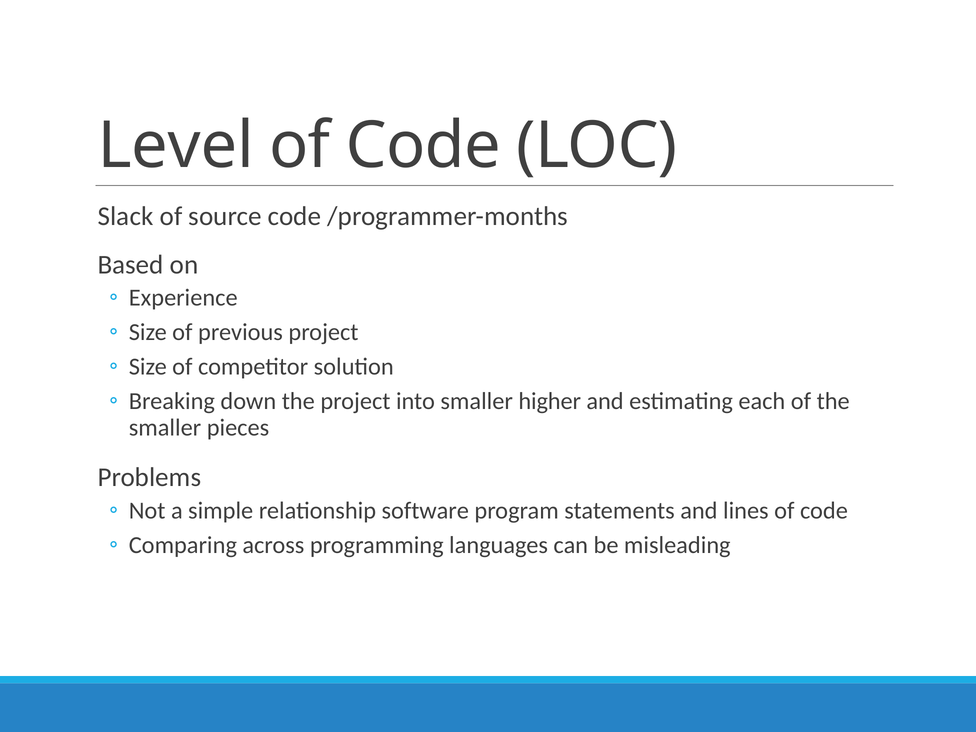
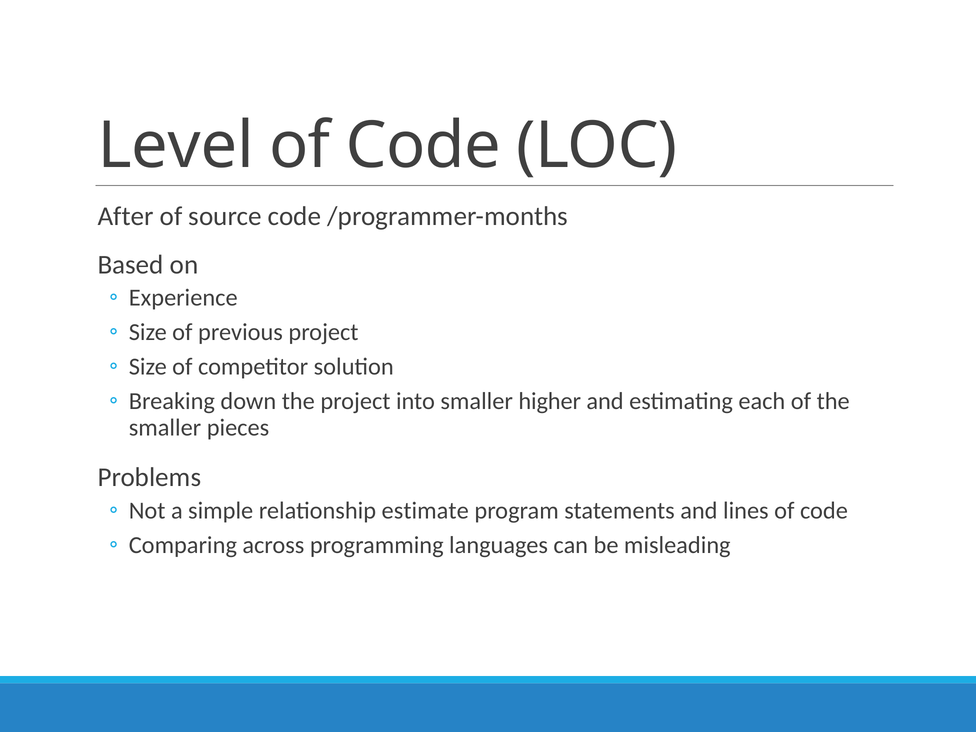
Slack: Slack -> After (126, 216)
software: software -> estimate (425, 511)
